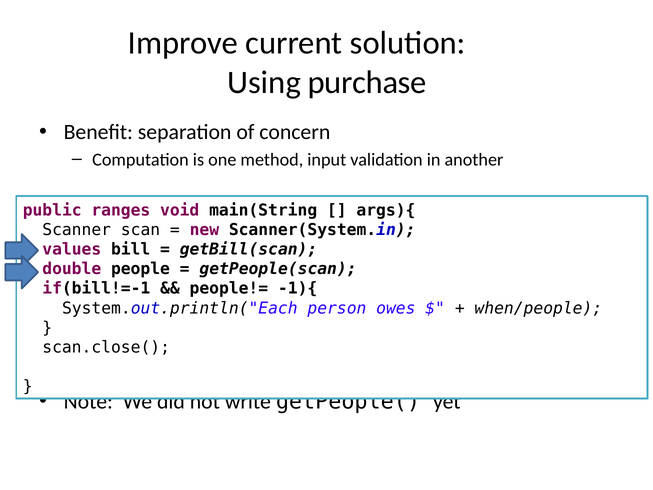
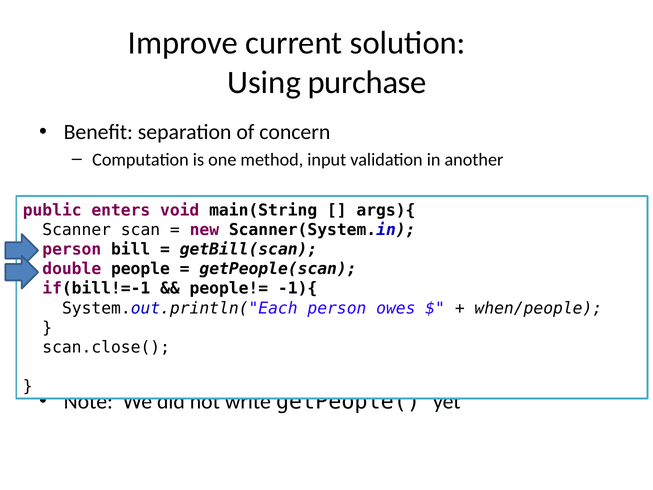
ranges: ranges -> enters (121, 210)
values: values -> person (72, 249)
